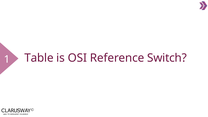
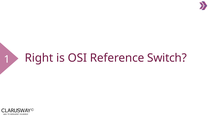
Table: Table -> Right (39, 58)
